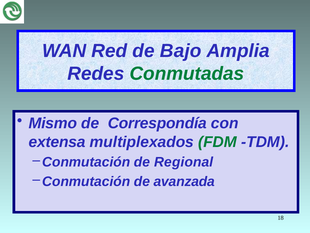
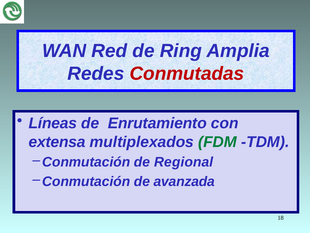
Bajo: Bajo -> Ring (181, 51)
Conmutadas colour: green -> red (187, 73)
Mismo: Mismo -> Líneas (53, 123)
Correspondía: Correspondía -> Enrutamiento (157, 123)
